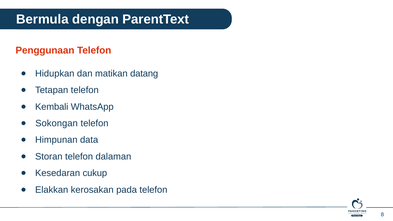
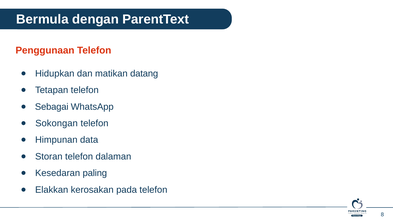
Kembali: Kembali -> Sebagai (52, 107)
cukup: cukup -> paling (95, 173)
